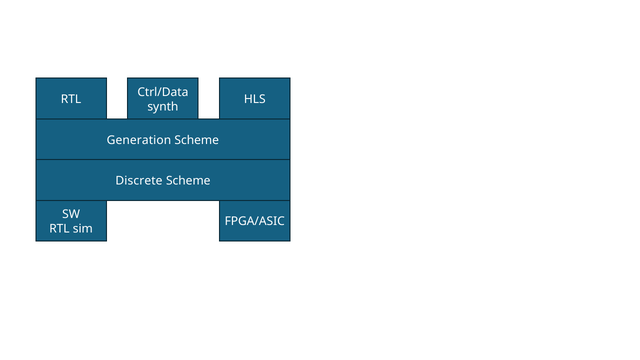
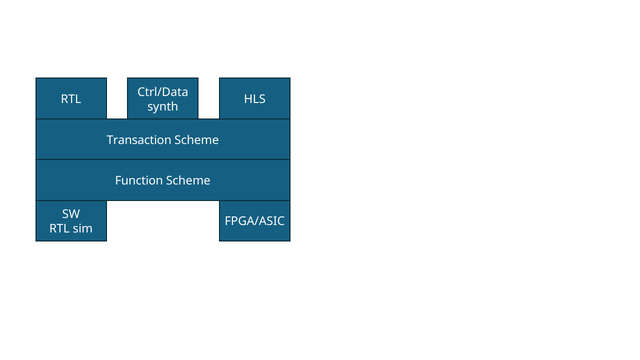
Generation: Generation -> Transaction (139, 140)
Discrete: Discrete -> Function (139, 181)
